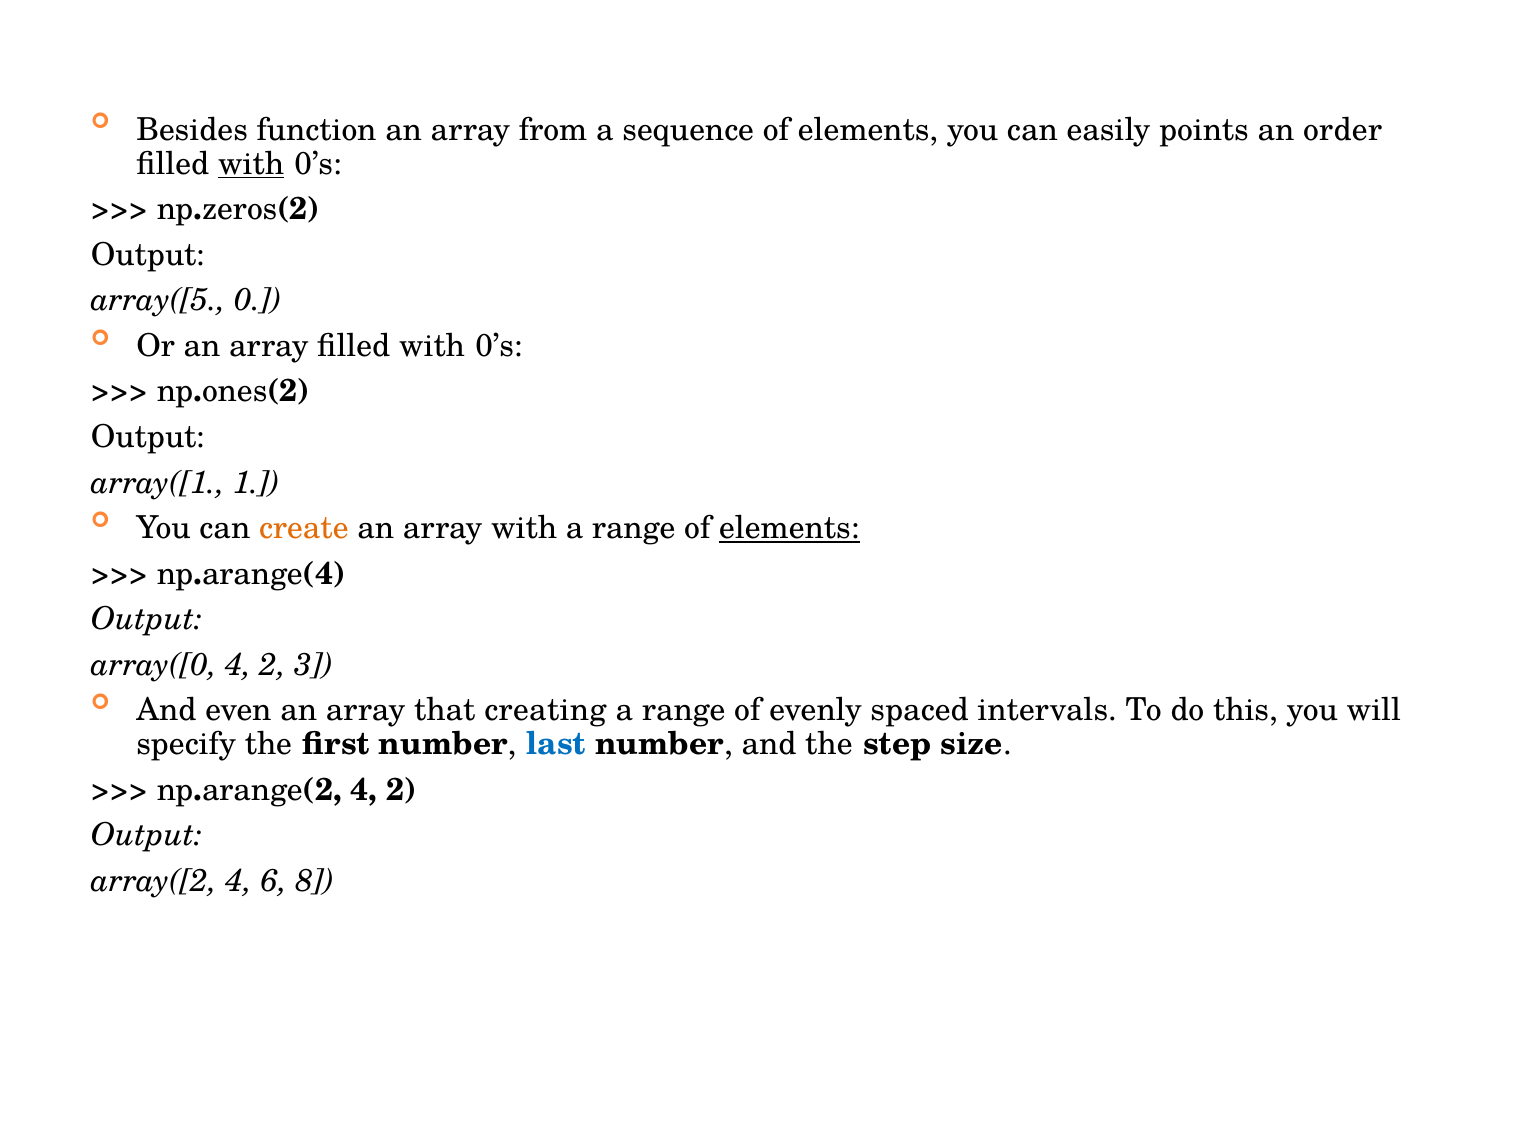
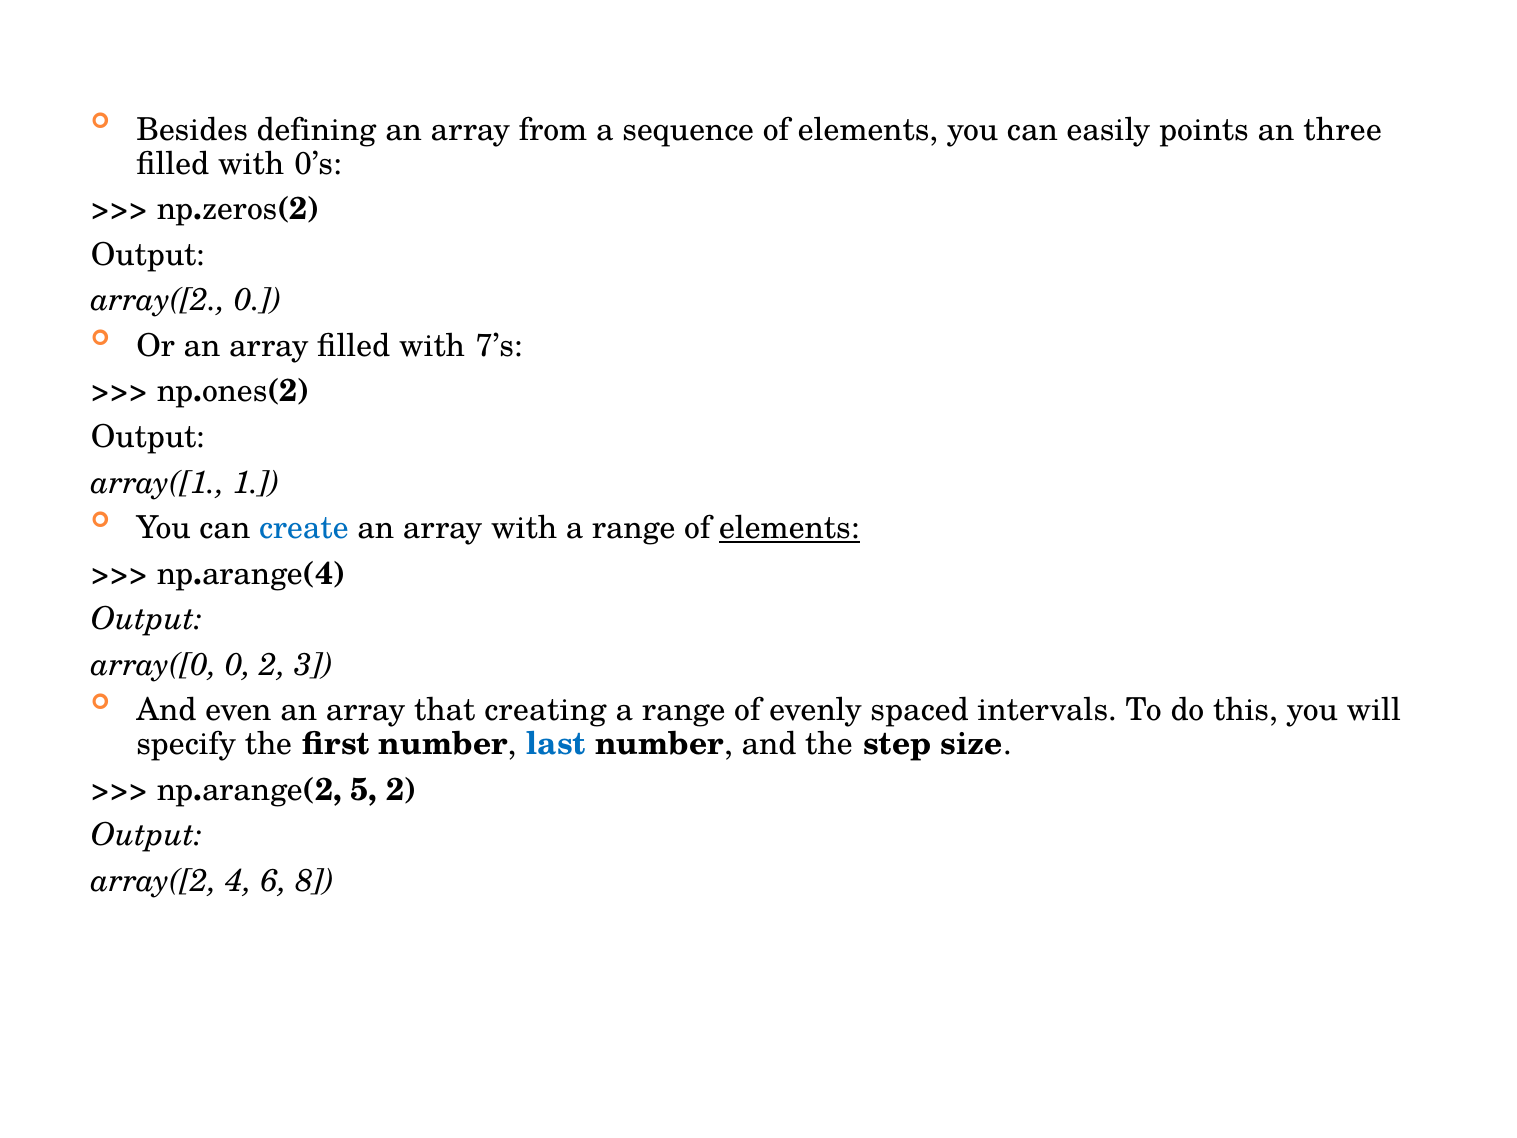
function: function -> defining (316, 130)
order: order -> three (1343, 130)
with underline: present -> none (251, 164)
array([5: array([5 -> array([2 (158, 300)
array filled with 0’s: 0’s -> 7’s (499, 346)
create colour: orange -> blue (304, 528)
array([0 4: 4 -> 0 (238, 665)
np.arange(2 4: 4 -> 5 (364, 790)
